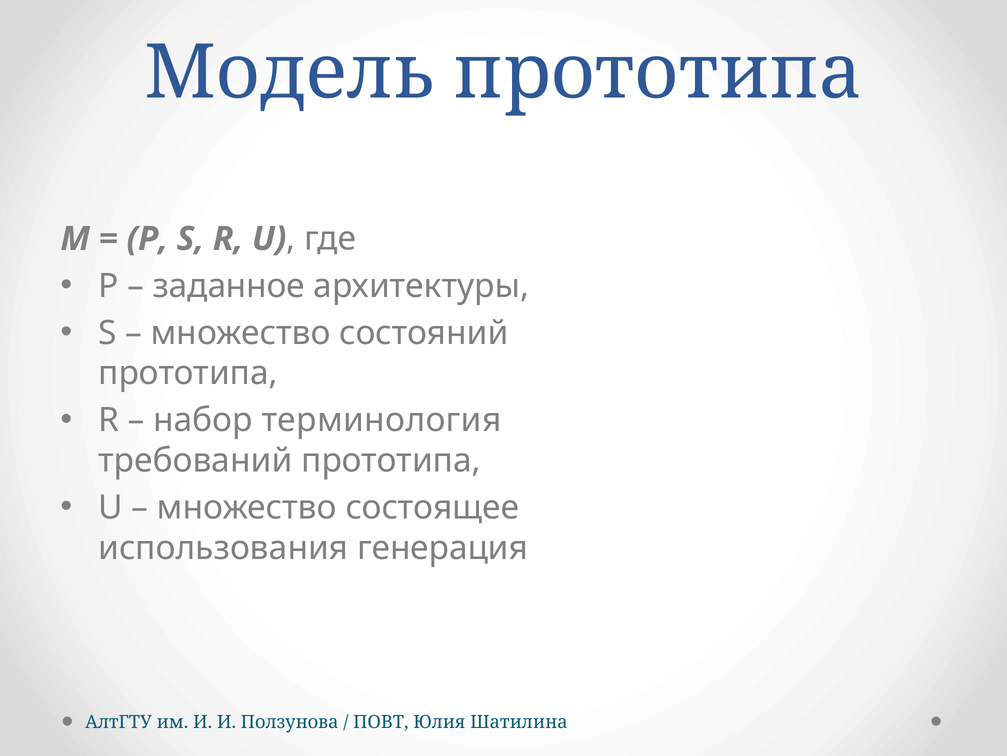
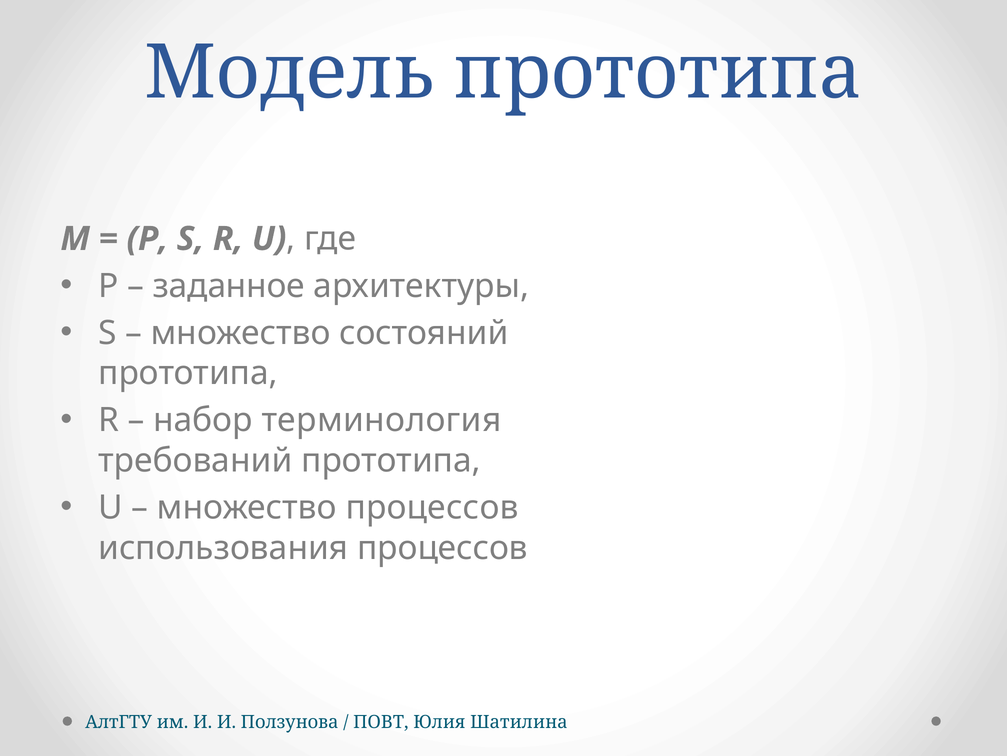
множество состоящее: состоящее -> процессов (432, 507)
использования генерация: генерация -> процессов (443, 547)
